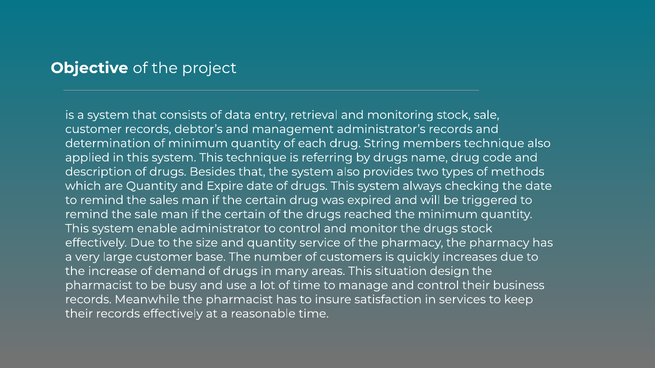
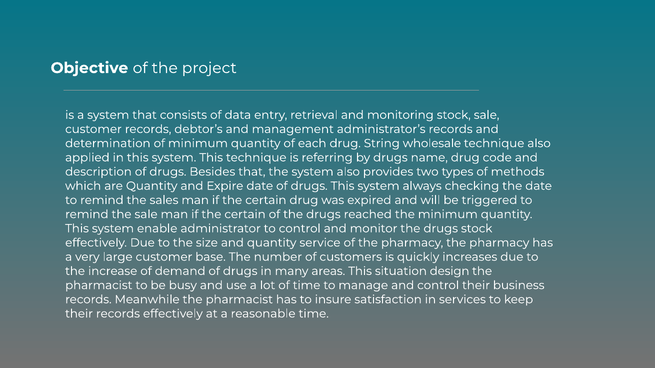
members: members -> wholesale (432, 143)
